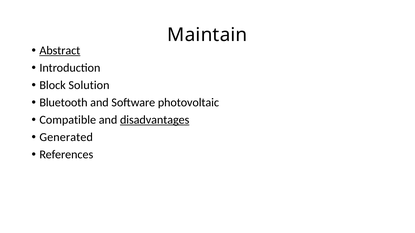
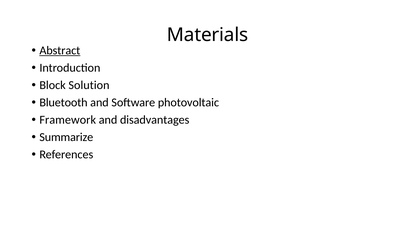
Maintain: Maintain -> Materials (208, 35)
Compatible: Compatible -> Framework (68, 120)
disadvantages underline: present -> none (155, 120)
Generated: Generated -> Summarize (66, 138)
